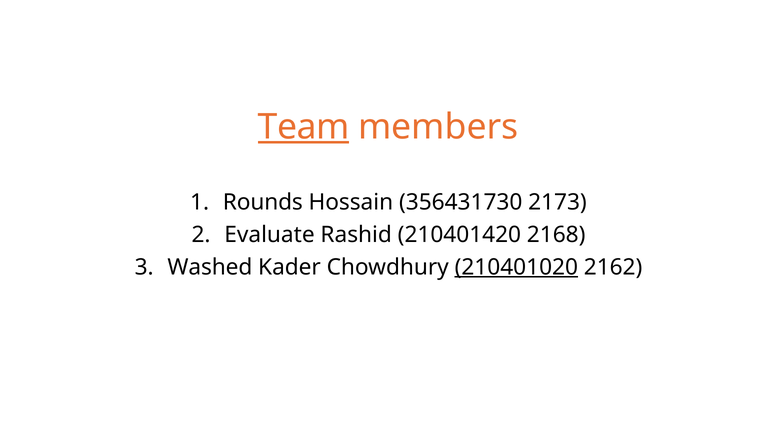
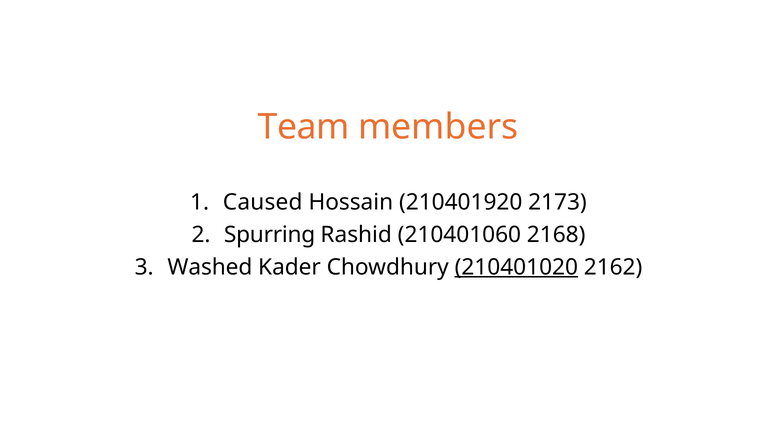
Team underline: present -> none (304, 127)
Rounds: Rounds -> Caused (263, 202)
356431730: 356431730 -> 210401920 (461, 202)
Evaluate: Evaluate -> Spurring (270, 235)
210401420: 210401420 -> 210401060 (459, 235)
